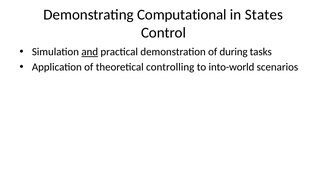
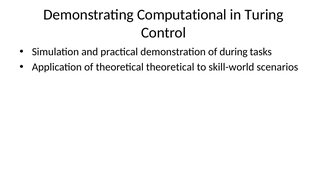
States: States -> Turing (264, 15)
and underline: present -> none (90, 52)
theoretical controlling: controlling -> theoretical (170, 67)
into-world: into-world -> skill-world (231, 67)
